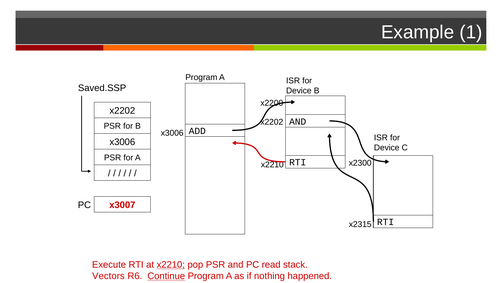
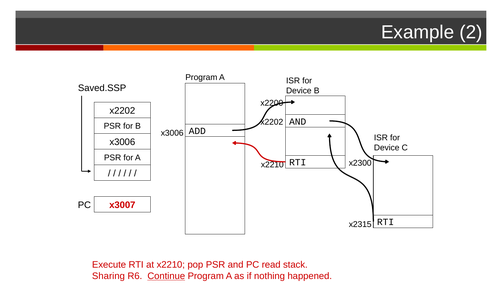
1: 1 -> 2 (471, 32)
x2210 underline: present -> none (171, 264)
Vectors: Vectors -> Sharing (108, 275)
